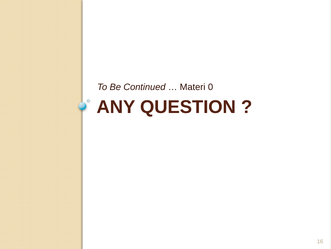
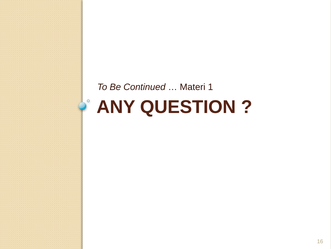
0: 0 -> 1 (210, 87)
